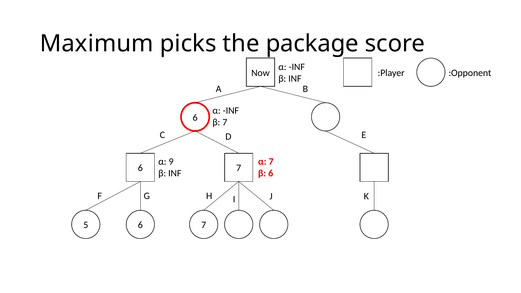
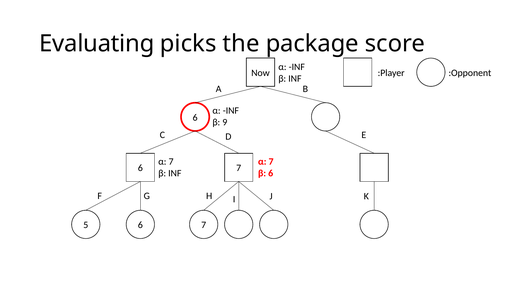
Maximum: Maximum -> Evaluating (97, 44)
β 7: 7 -> 9 (225, 122)
9: 9 -> 7 (171, 162)
